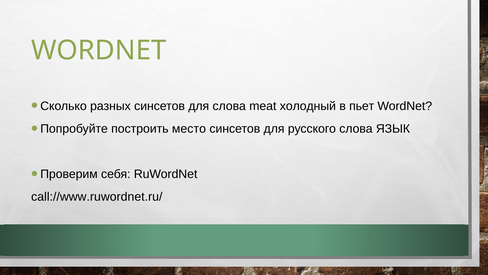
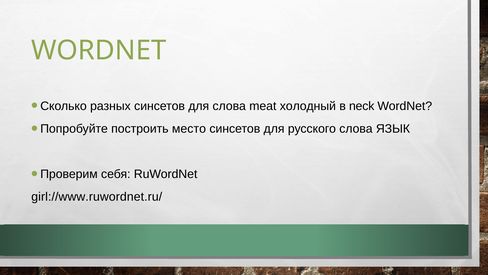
пьет: пьет -> neck (362, 106)
call://www.ruwordnet.ru/: call://www.ruwordnet.ru/ -> girl://www.ruwordnet.ru/ (97, 196)
